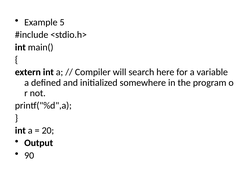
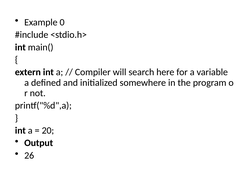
5: 5 -> 0 (62, 22)
90: 90 -> 26 (29, 155)
